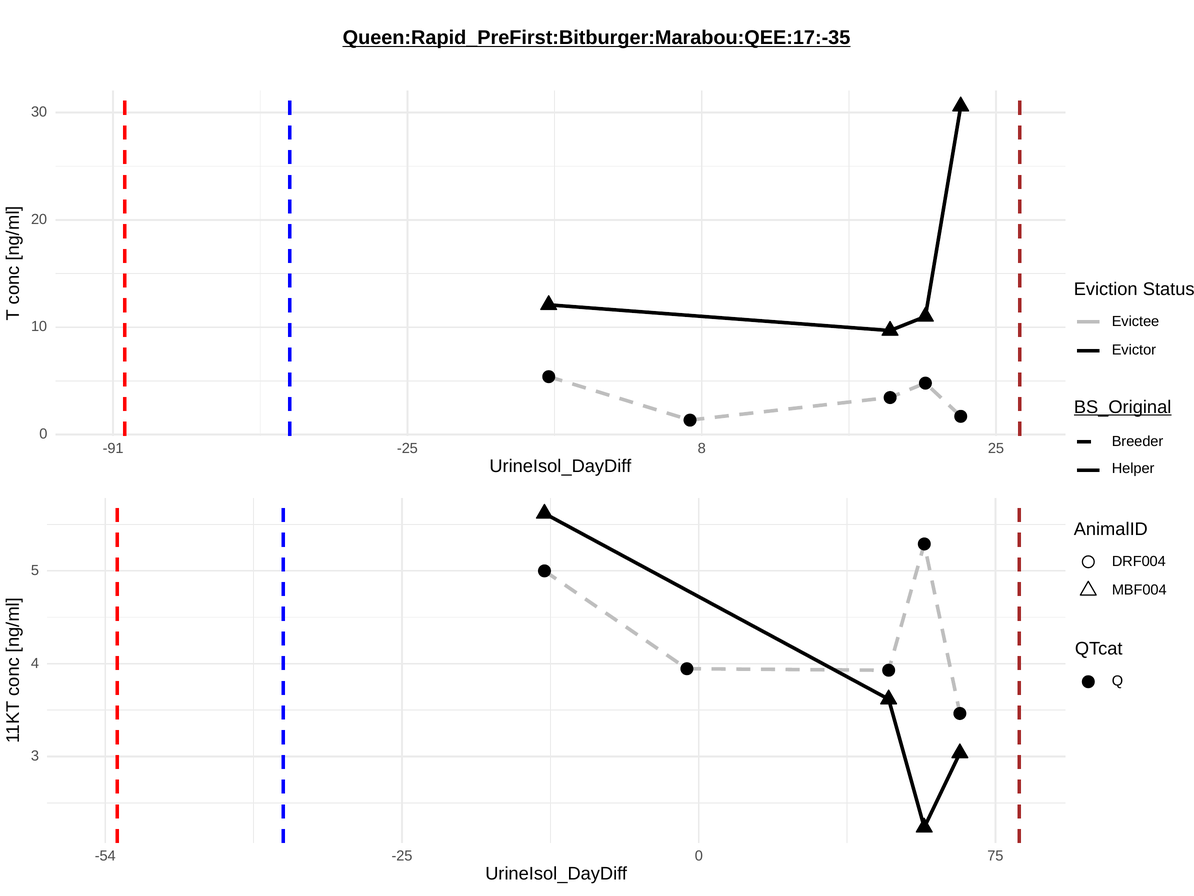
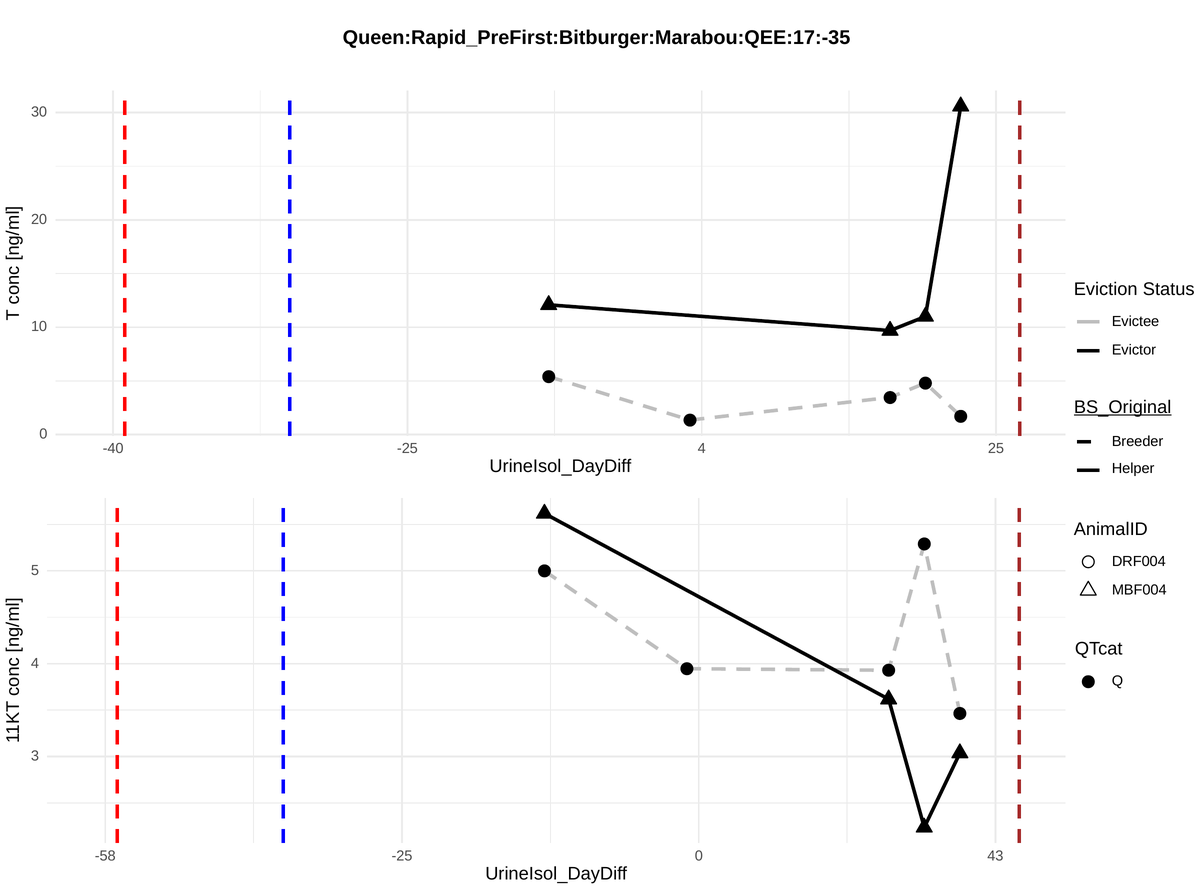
Queen:Rapid_PreFirst:Bitburger:Marabou:QEE:17:-35 underline: present -> none (597, 38)
-91: -91 -> -40 (113, 448)
-25 8: 8 -> 4 (702, 448)
-54: -54 -> -58 (105, 855)
75: 75 -> 43 (995, 855)
